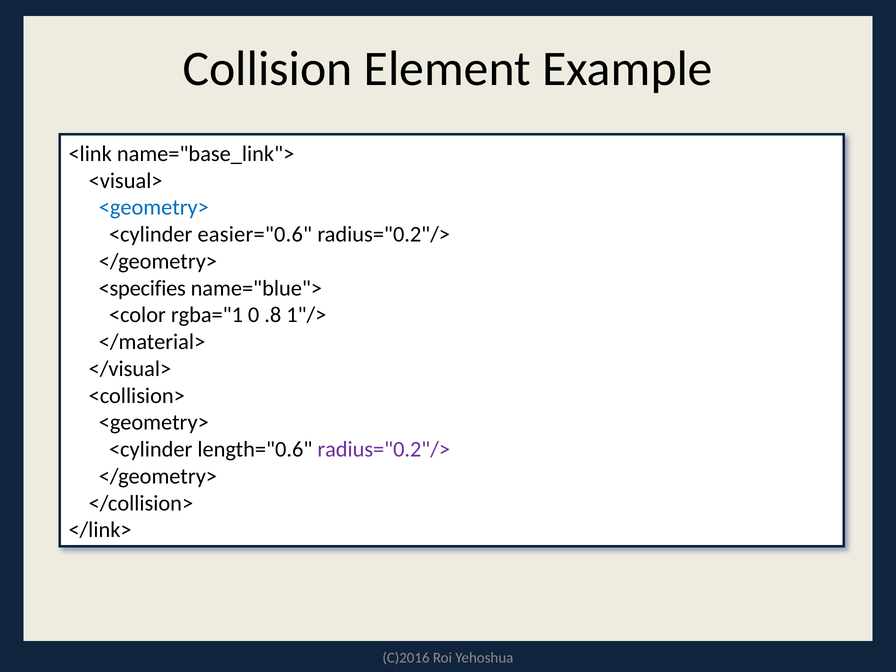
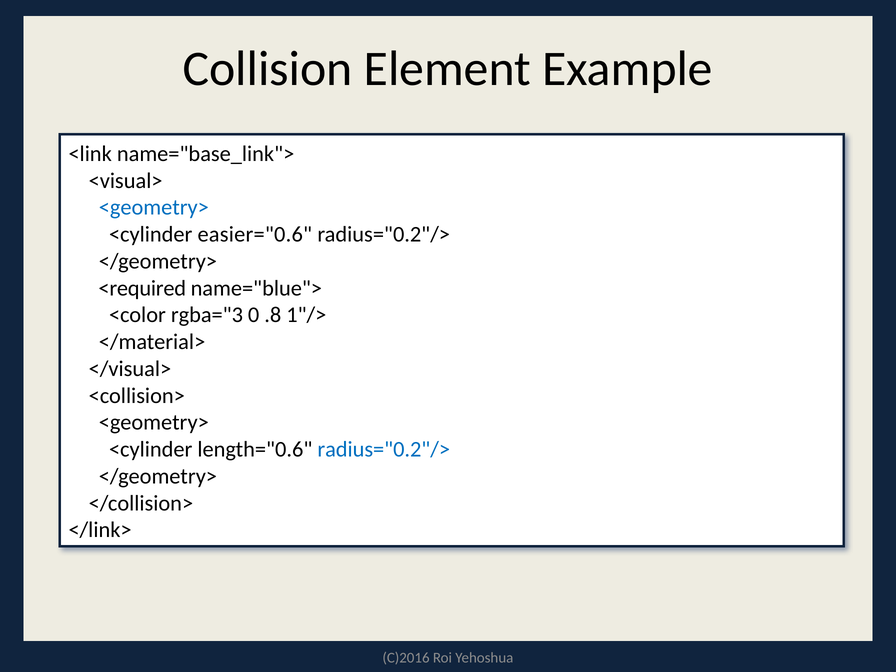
<specifies: <specifies -> <required (142, 288)
rgba="1: rgba="1 -> rgba="3 (207, 315)
radius="0.2"/> colour: purple -> blue (384, 449)
